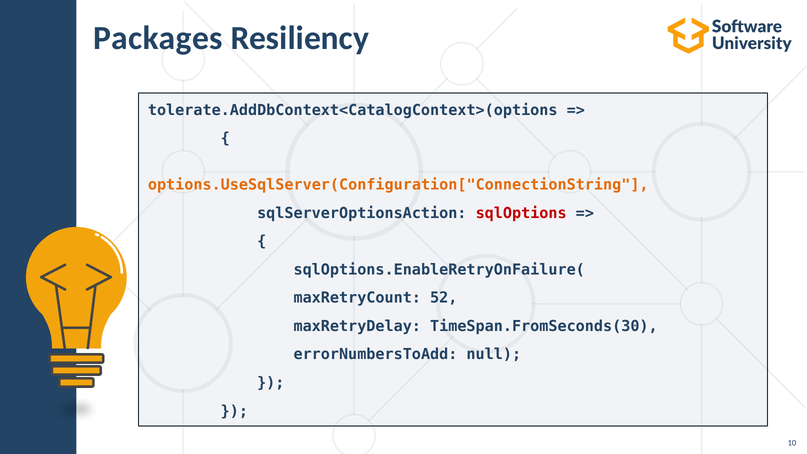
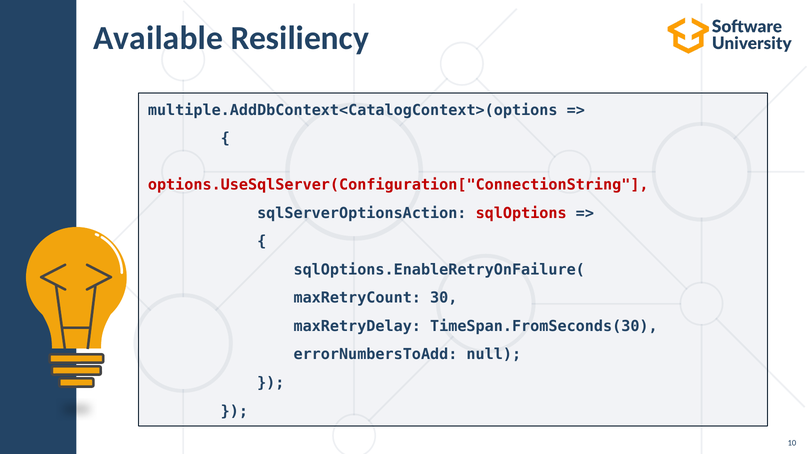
Packages: Packages -> Available (158, 38)
tolerate.AddDbContext<CatalogContext>(options: tolerate.AddDbContext<CatalogContext>(options -> multiple.AddDbContext<CatalogContext>(options (353, 110)
options.UseSqlServer(Configuration["ConnectionString colour: orange -> red (398, 185)
52: 52 -> 30 (444, 298)
